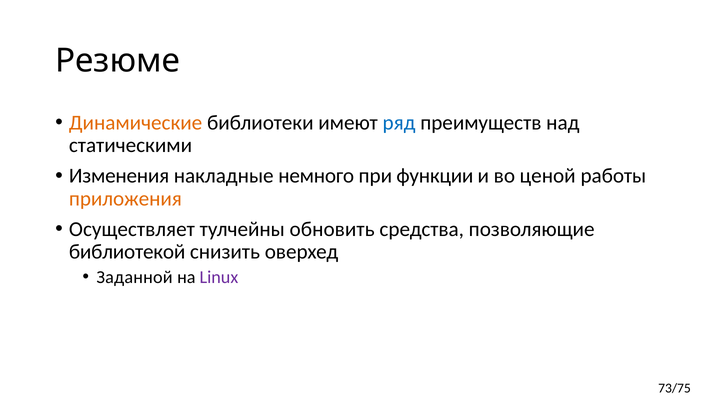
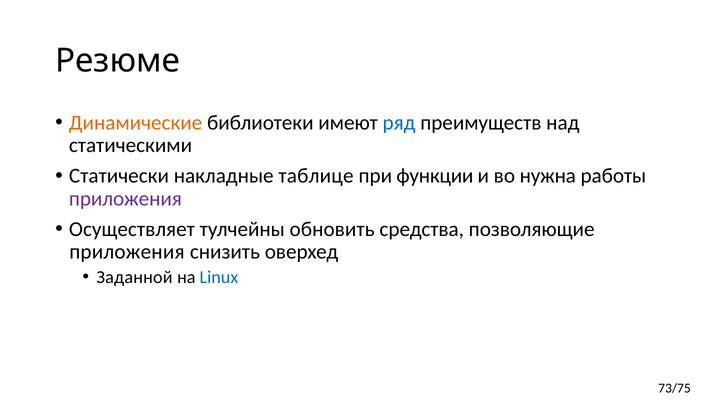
Изменения: Изменения -> Статически (119, 176)
немного: немного -> таблице (316, 176)
ценой: ценой -> нужна (548, 176)
приложения colour: orange -> purple (125, 199)
библиотекой: библиотекой -> приложения (127, 252)
Linux colour: purple -> blue (219, 277)
